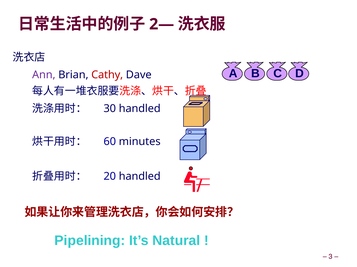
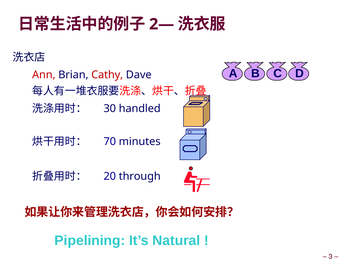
Ann colour: purple -> red (44, 75)
60: 60 -> 70 (110, 142)
20 handled: handled -> through (140, 177)
